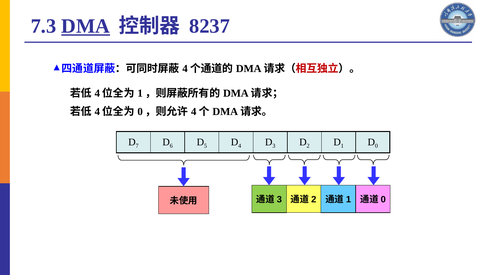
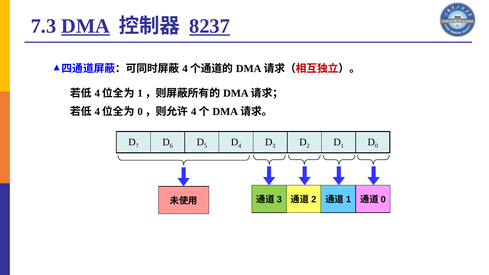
8237 underline: none -> present (210, 26)
